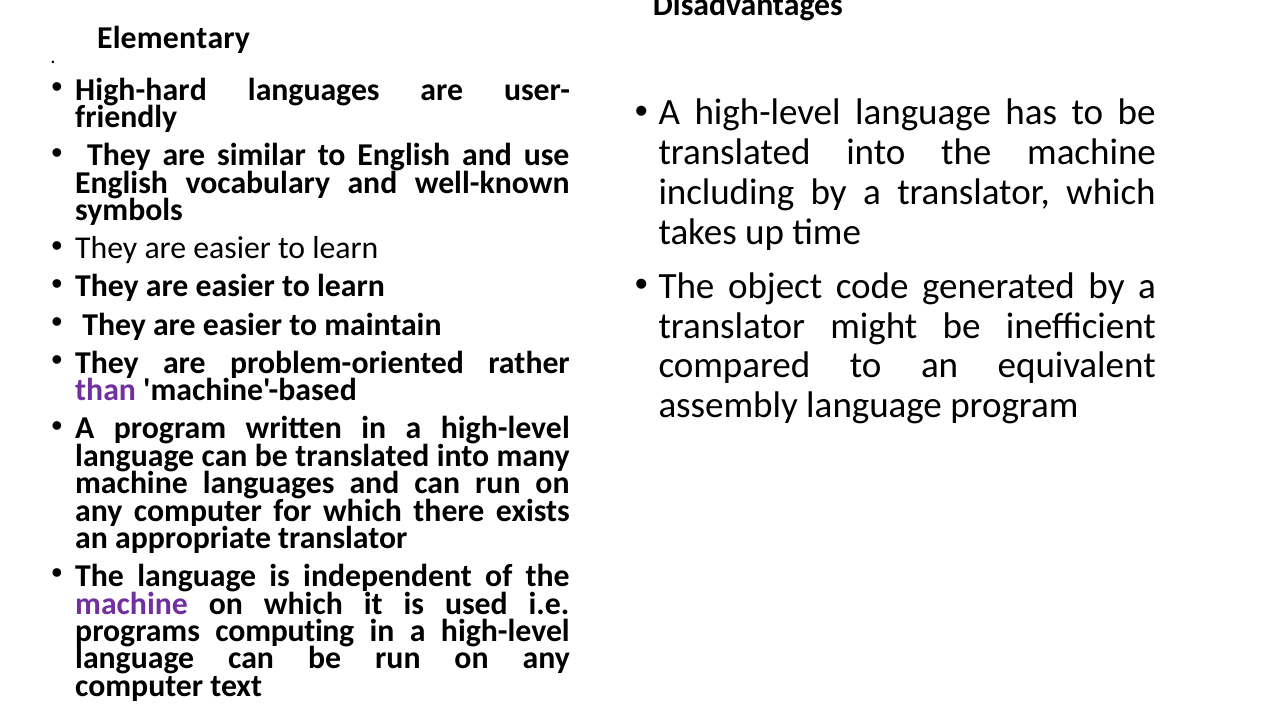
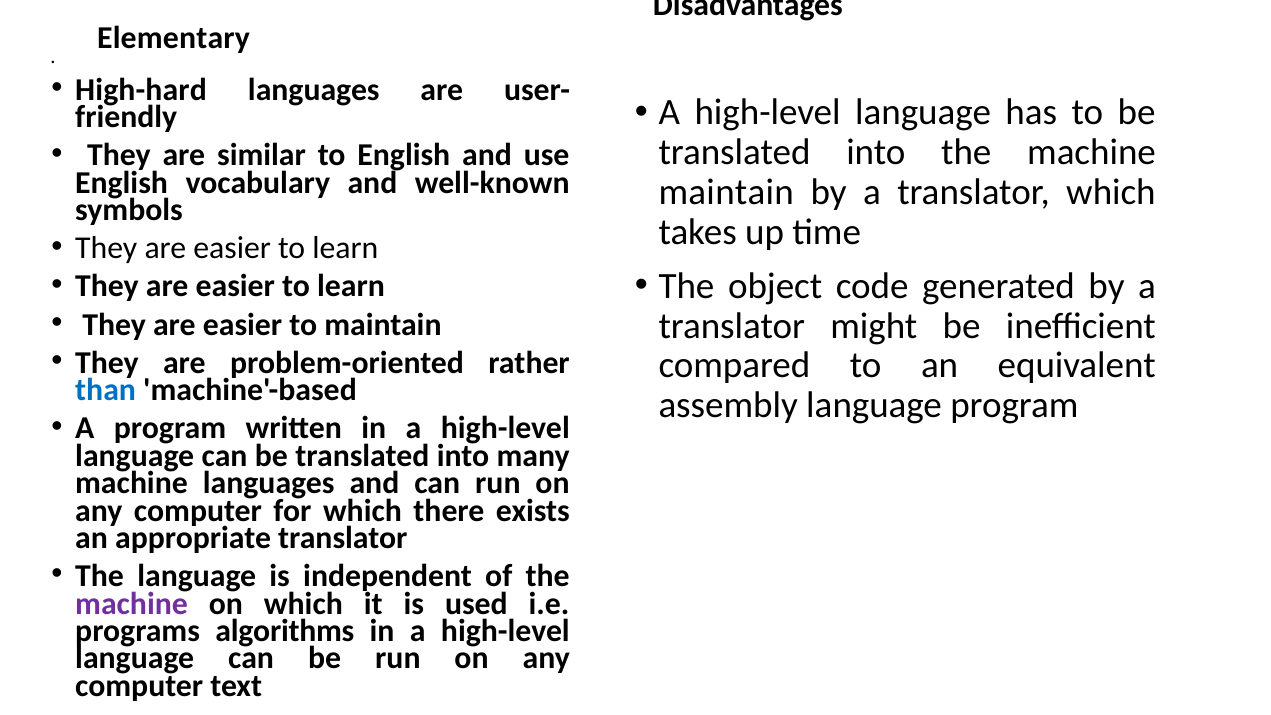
including: including -> maintain (726, 193)
than colour: purple -> blue (106, 390)
computing: computing -> algorithms (285, 631)
